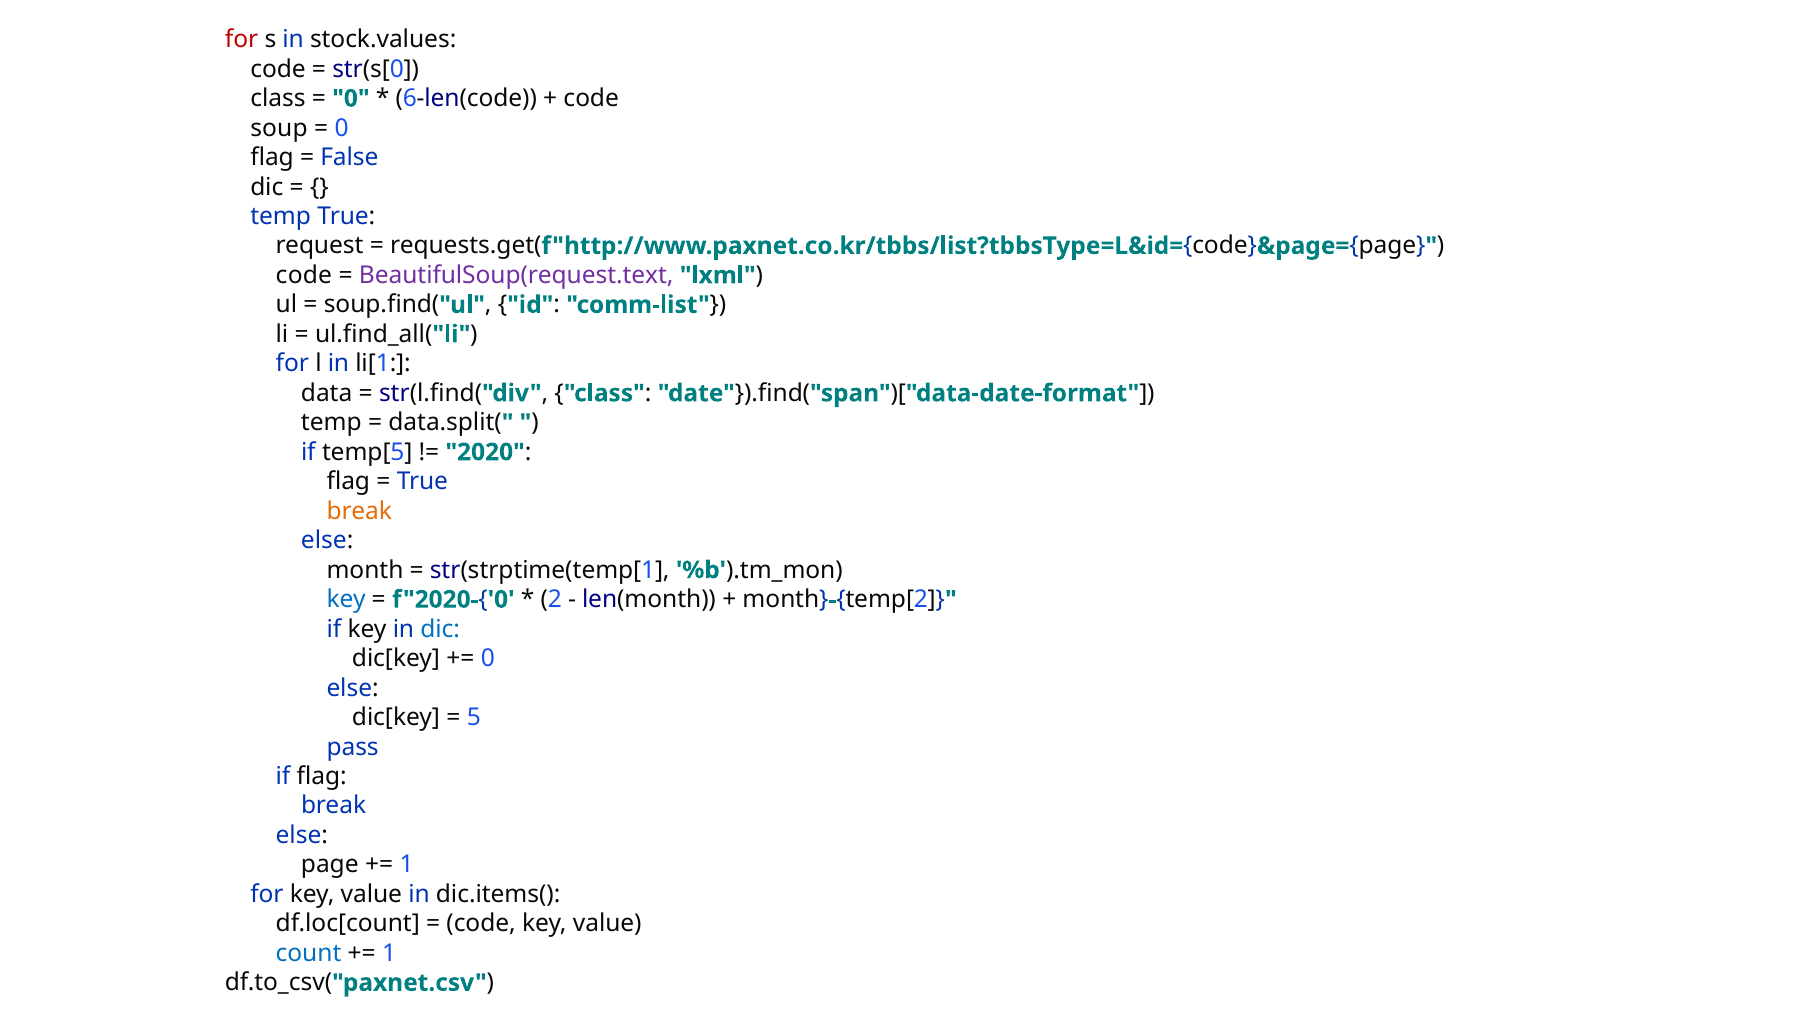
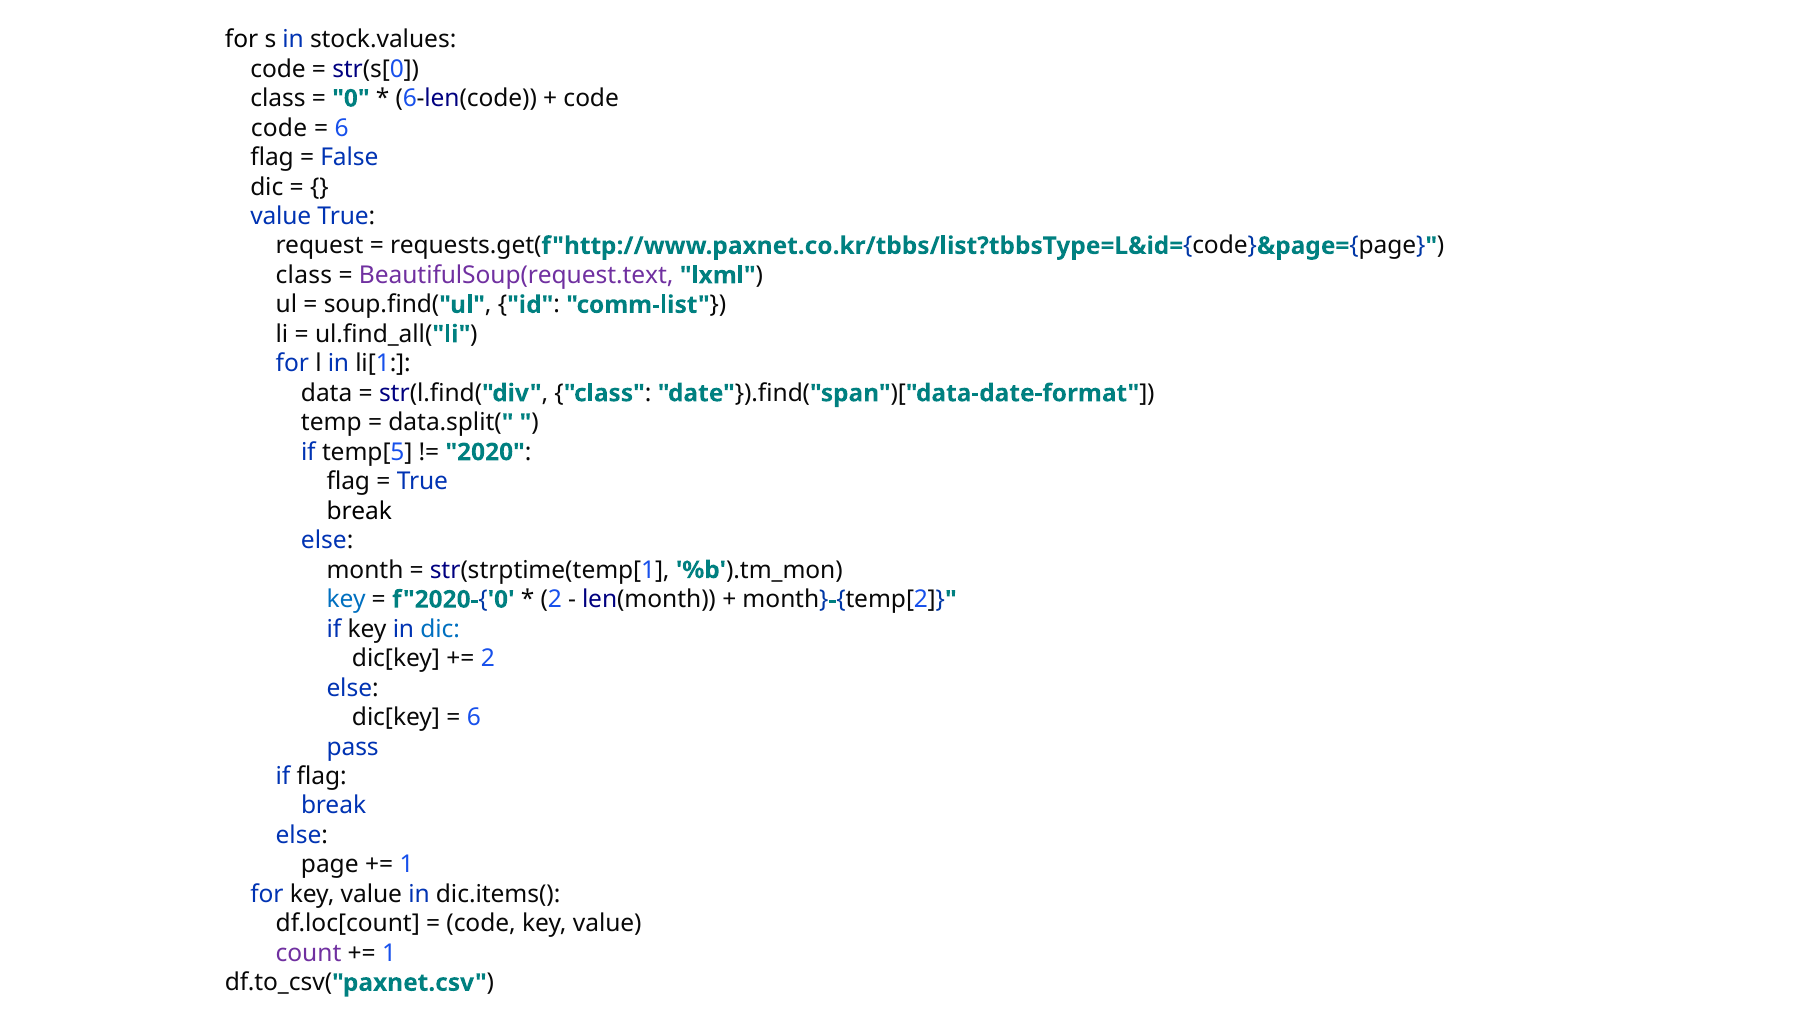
for colour: red -> black (242, 40)
soup: soup -> code (279, 128)
0: 0 -> 6 (342, 128)
temp: temp -> value (281, 216)
code: code -> class (304, 275)
break colour: orange -> black (359, 511)
0: 0 -> 2 (488, 659)
5: 5 -> 6 (474, 718)
count colour: blue -> purple (309, 953)
